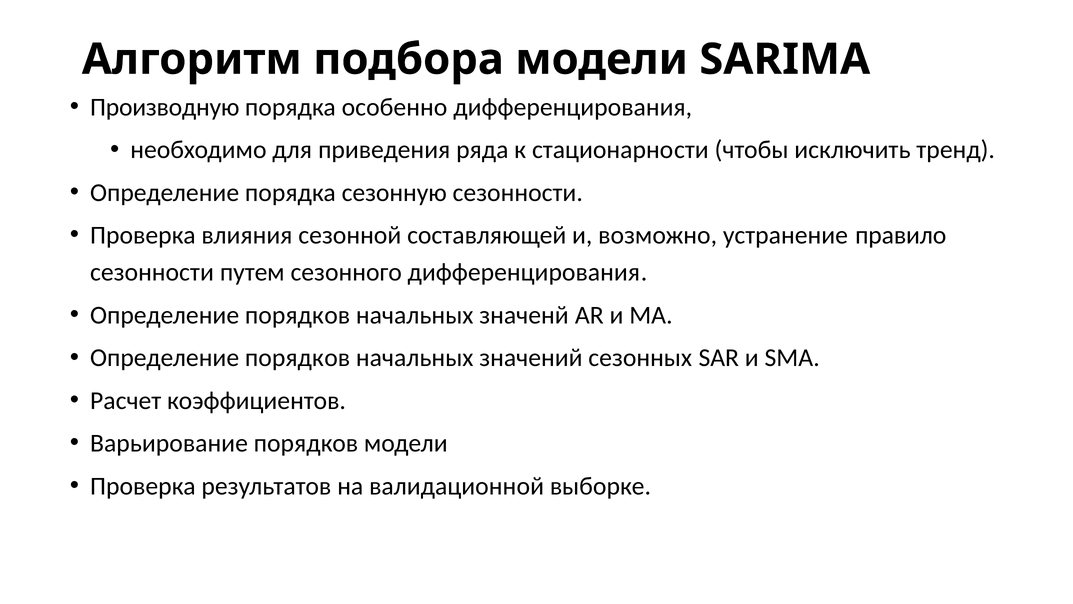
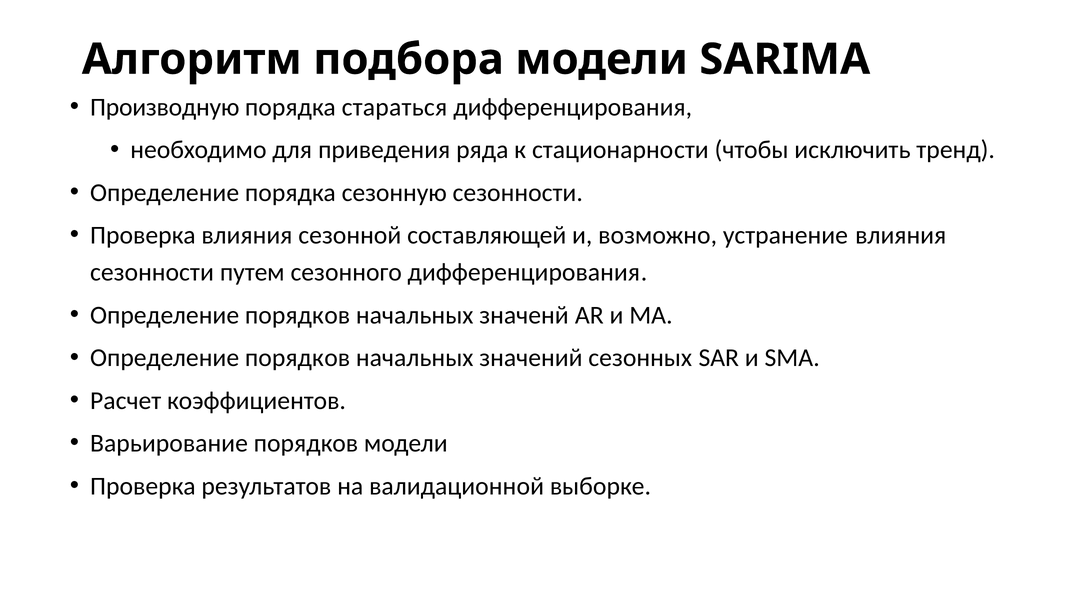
особенно: особенно -> стараться (394, 107)
устранение правило: правило -> влияния (901, 235)
